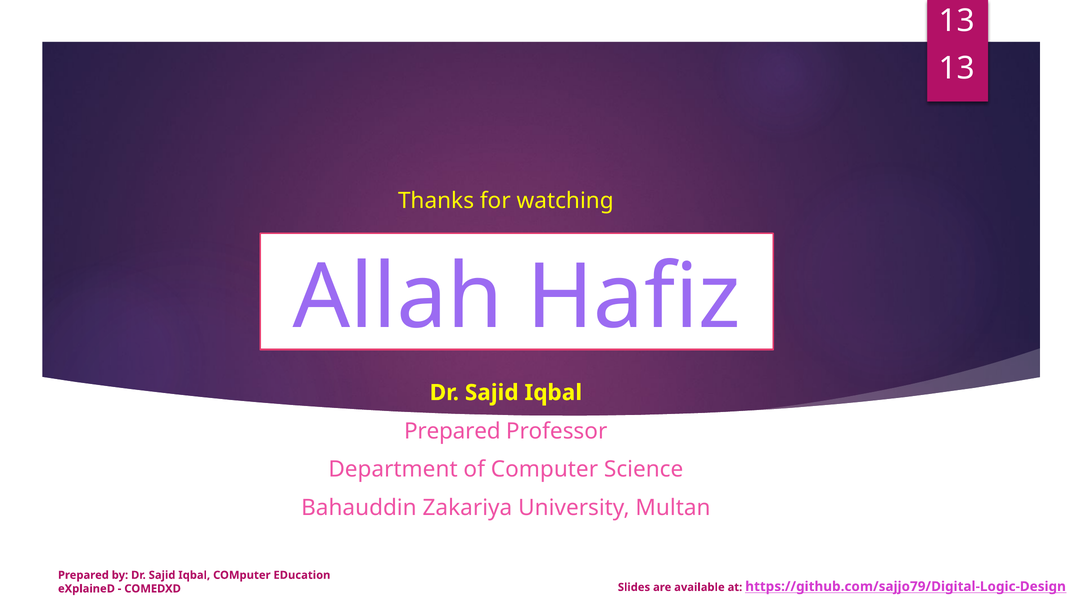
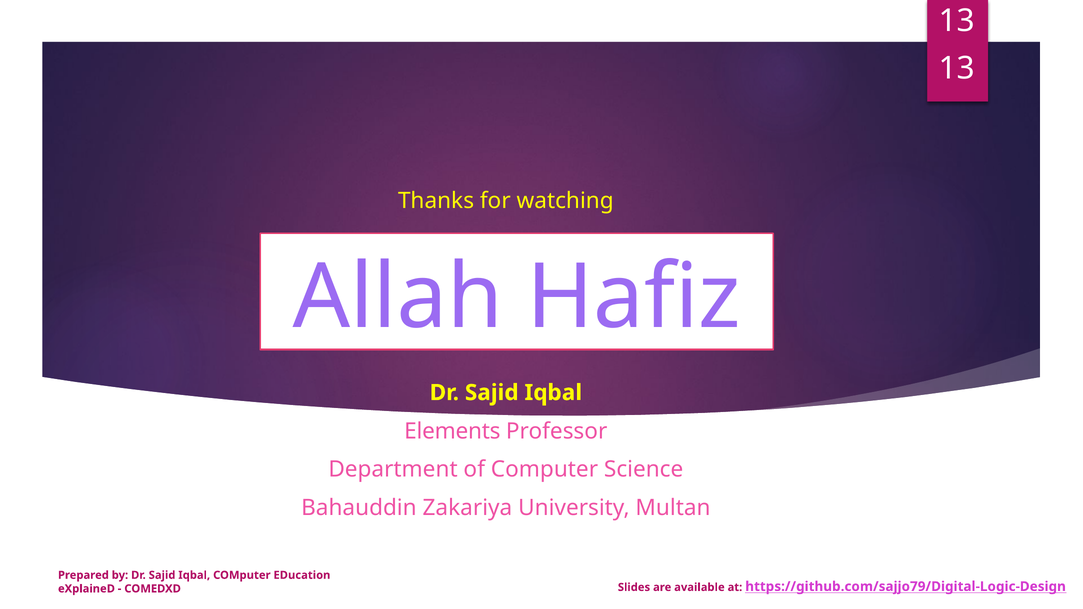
Prepared: Prepared -> Elements (452, 431)
